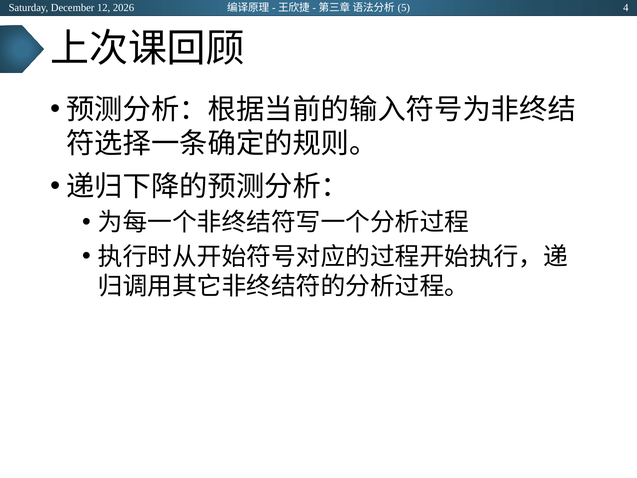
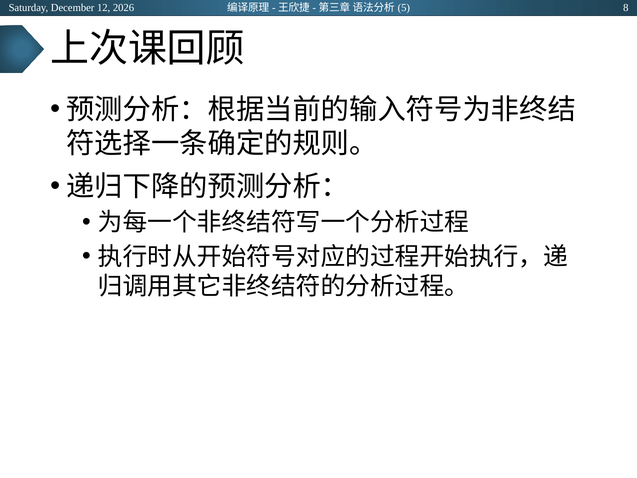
4: 4 -> 8 (626, 8)
